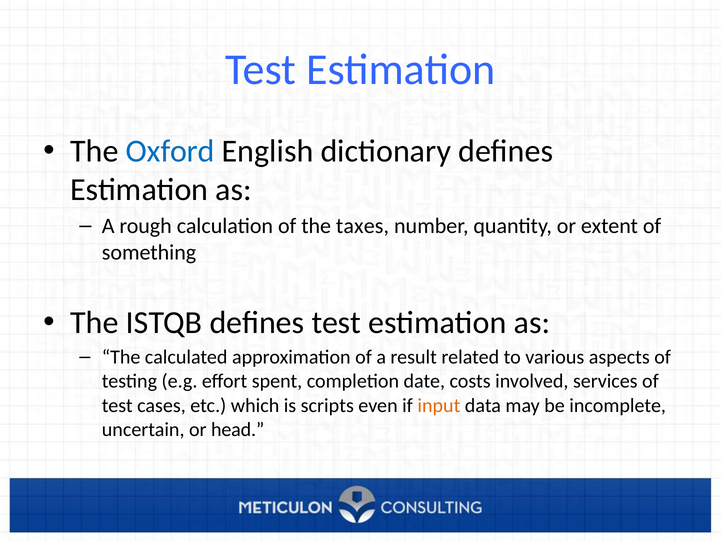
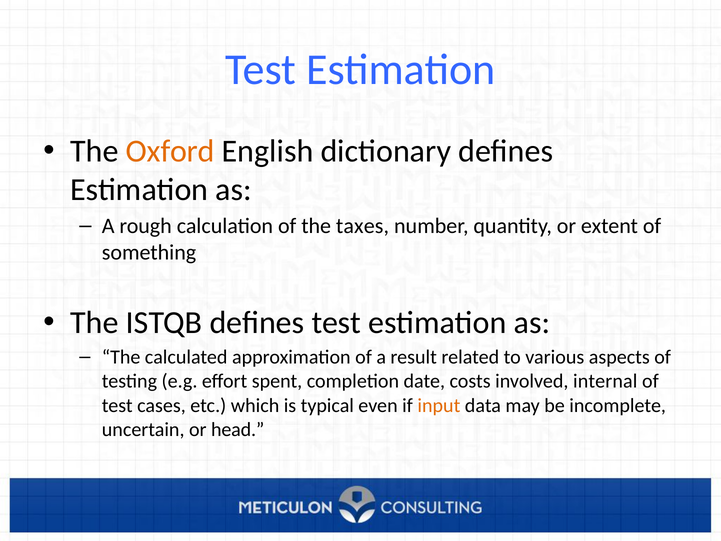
Oxford colour: blue -> orange (170, 151)
services: services -> internal (605, 381)
scripts: scripts -> typical (327, 405)
